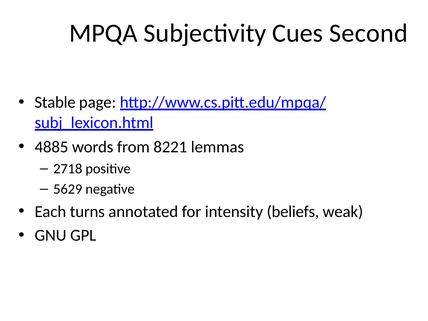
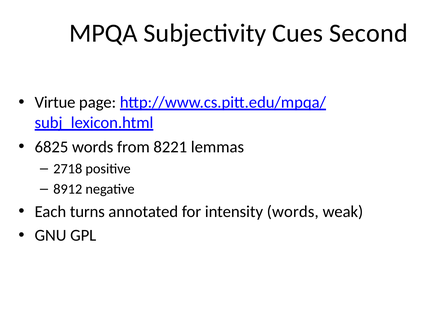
Stable: Stable -> Virtue (55, 102)
4885: 4885 -> 6825 (51, 147)
5629: 5629 -> 8912 (68, 189)
intensity beliefs: beliefs -> words (293, 212)
